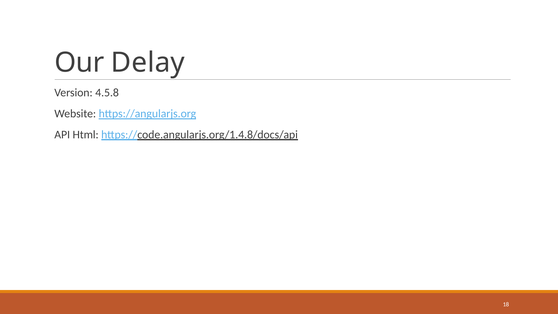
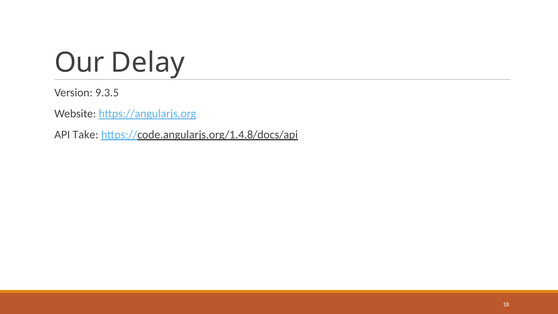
4.5.8: 4.5.8 -> 9.3.5 (107, 93)
Html: Html -> Take (86, 135)
